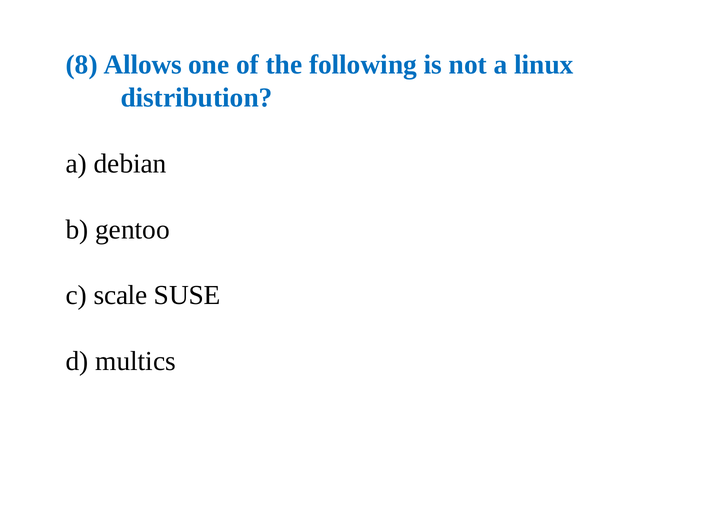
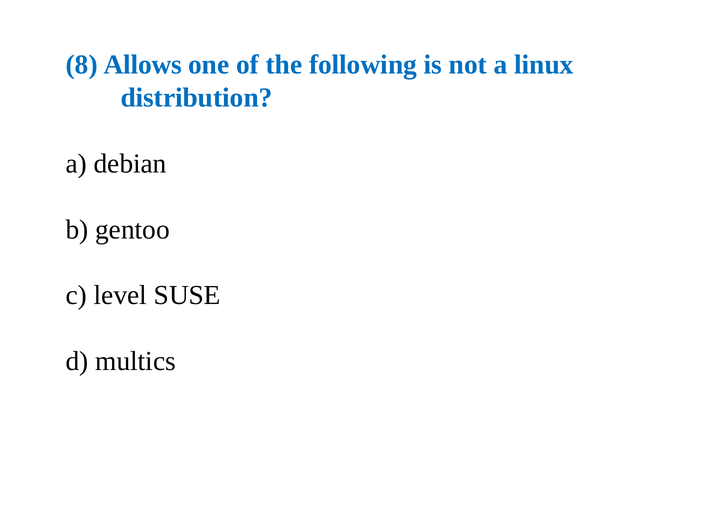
scale: scale -> level (120, 295)
